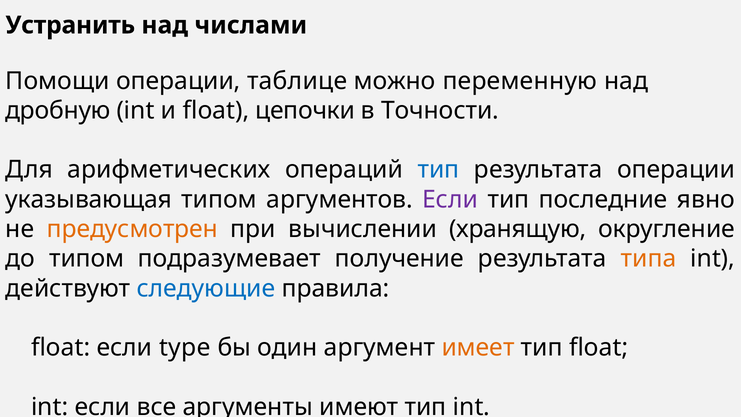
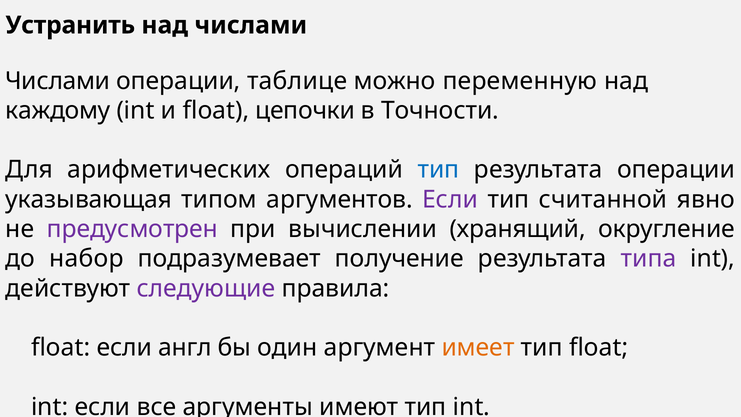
Помощи: Помощи -> Числами (58, 81)
дробную: дробную -> каждому (58, 110)
последние: последние -> считанной (603, 199)
предусмотрен colour: orange -> purple (132, 229)
хранящую: хранящую -> хранящий (518, 229)
до типом: типом -> набор (86, 259)
типа colour: orange -> purple (648, 259)
следующие colour: blue -> purple (206, 288)
type: type -> англ (185, 348)
